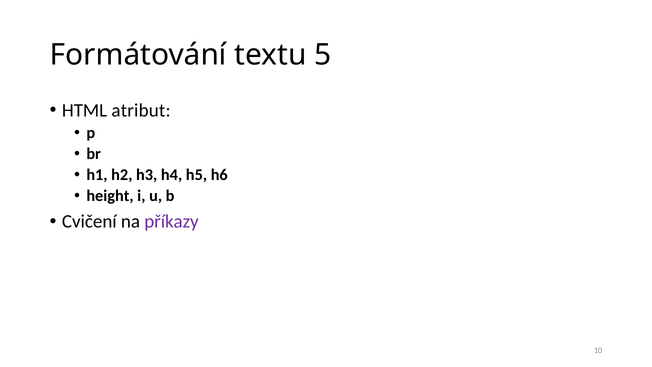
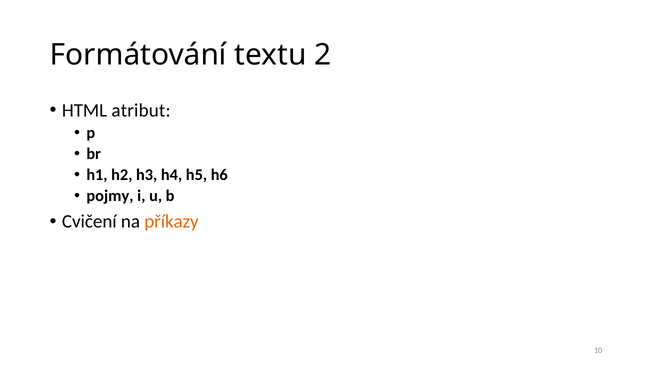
5: 5 -> 2 (323, 55)
height: height -> pojmy (110, 196)
příkazy colour: purple -> orange (172, 222)
